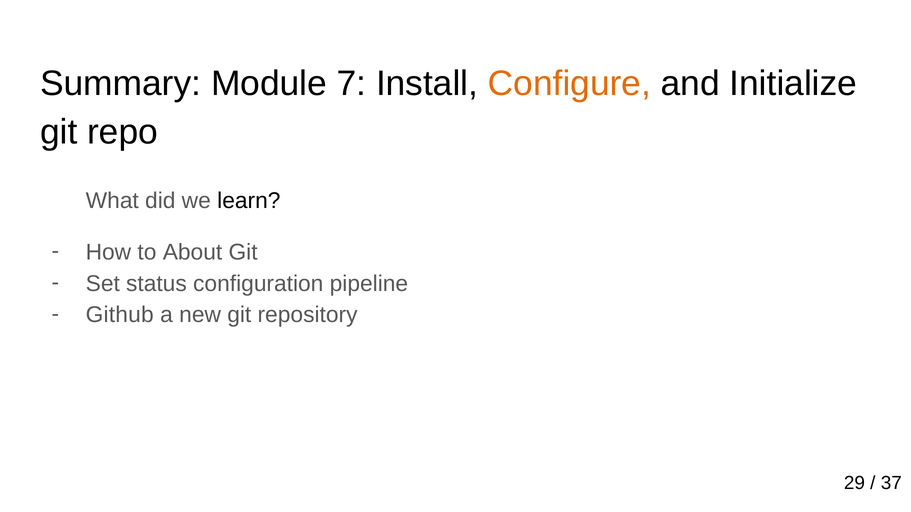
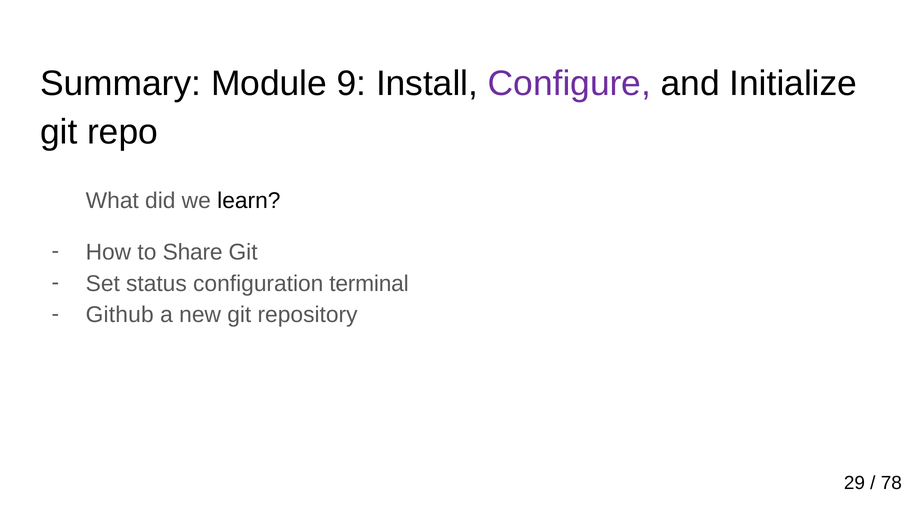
7: 7 -> 9 (351, 84)
Configure colour: orange -> purple (569, 84)
About: About -> Share (193, 252)
pipeline: pipeline -> terminal (369, 284)
37: 37 -> 78 (891, 484)
